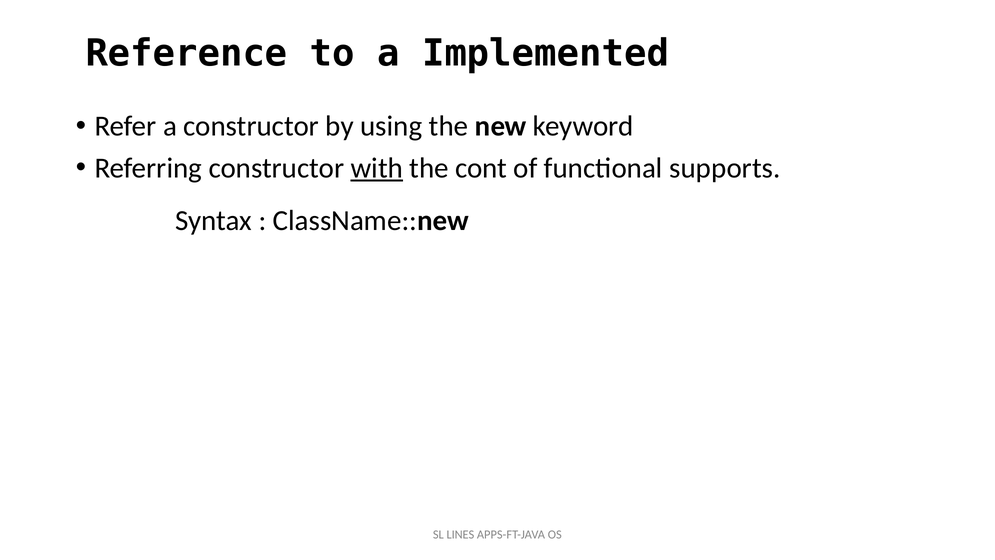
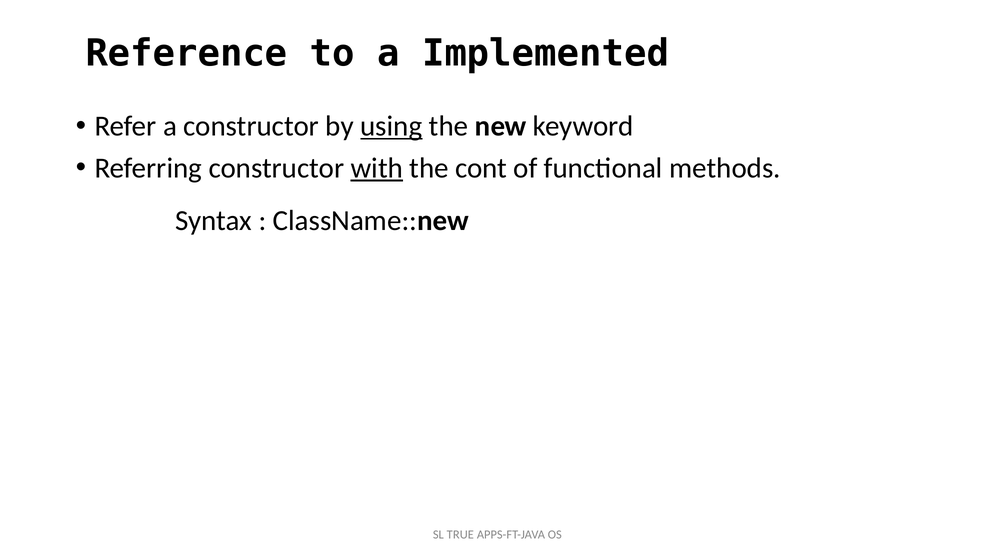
using underline: none -> present (391, 126)
supports: supports -> methods (725, 168)
LINES: LINES -> TRUE (460, 534)
